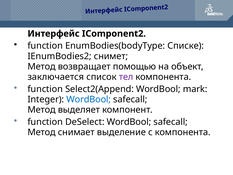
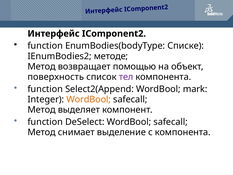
снимет: снимет -> методе (111, 56)
заключается: заключается -> поверхность (56, 77)
WordBool colour: blue -> orange (89, 99)
